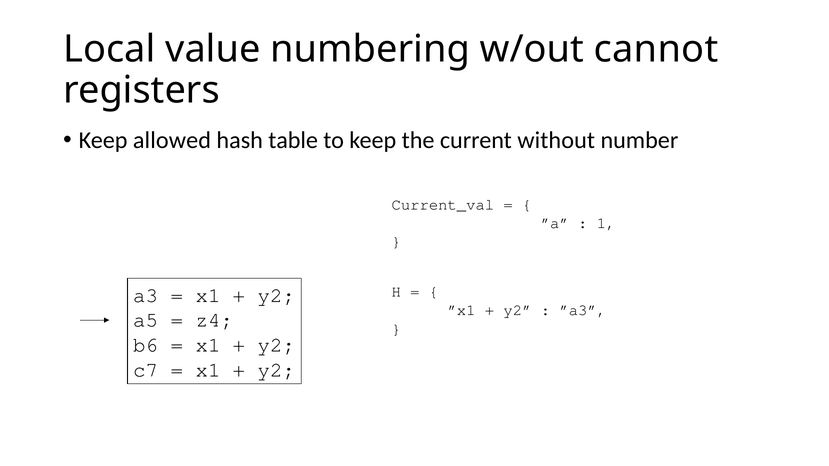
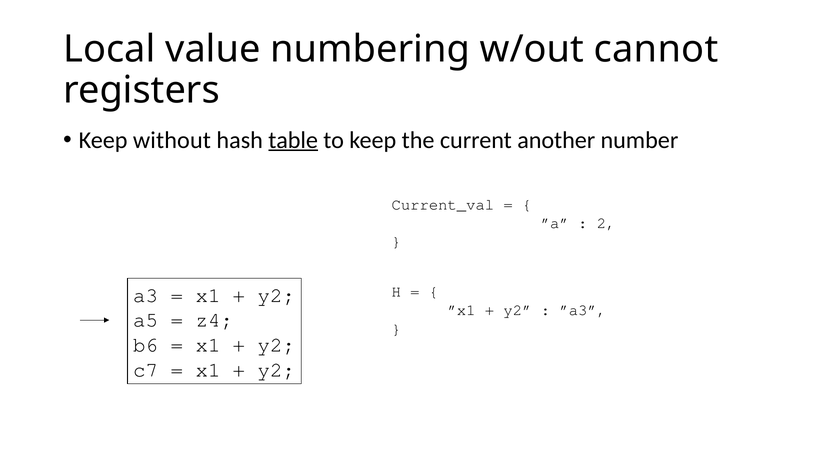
allowed: allowed -> without (172, 140)
table underline: none -> present (293, 140)
without: without -> another (556, 140)
1: 1 -> 2 (606, 223)
